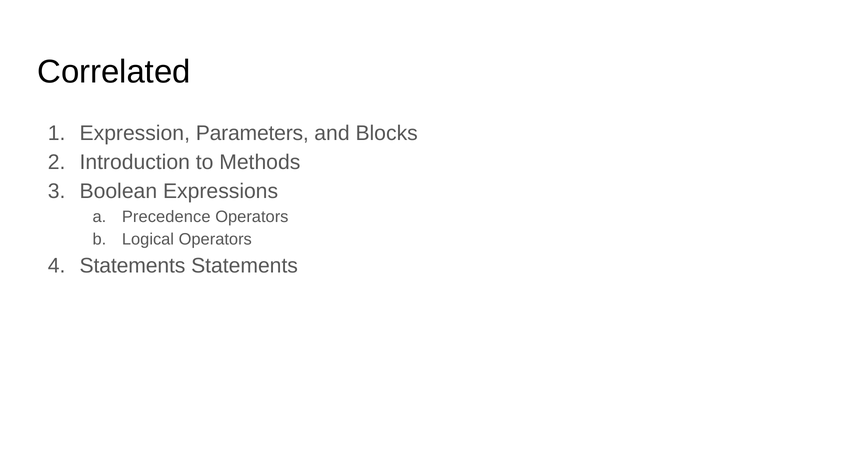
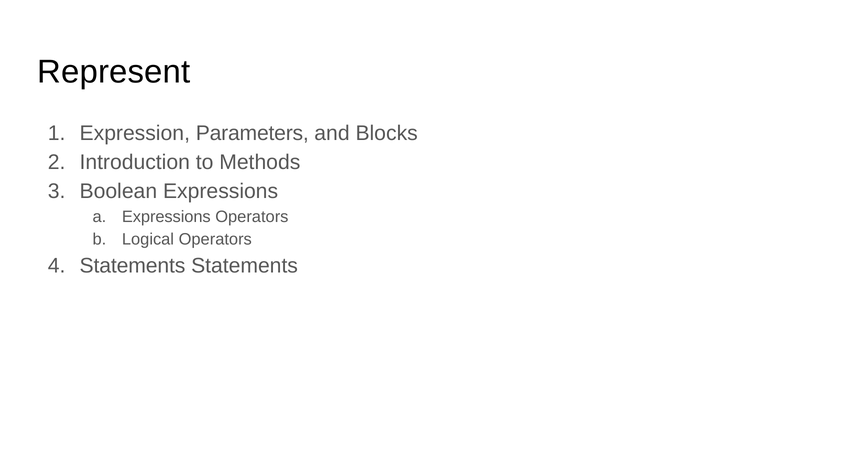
Correlated: Correlated -> Represent (114, 72)
Precedence: Precedence -> Expressions (166, 217)
